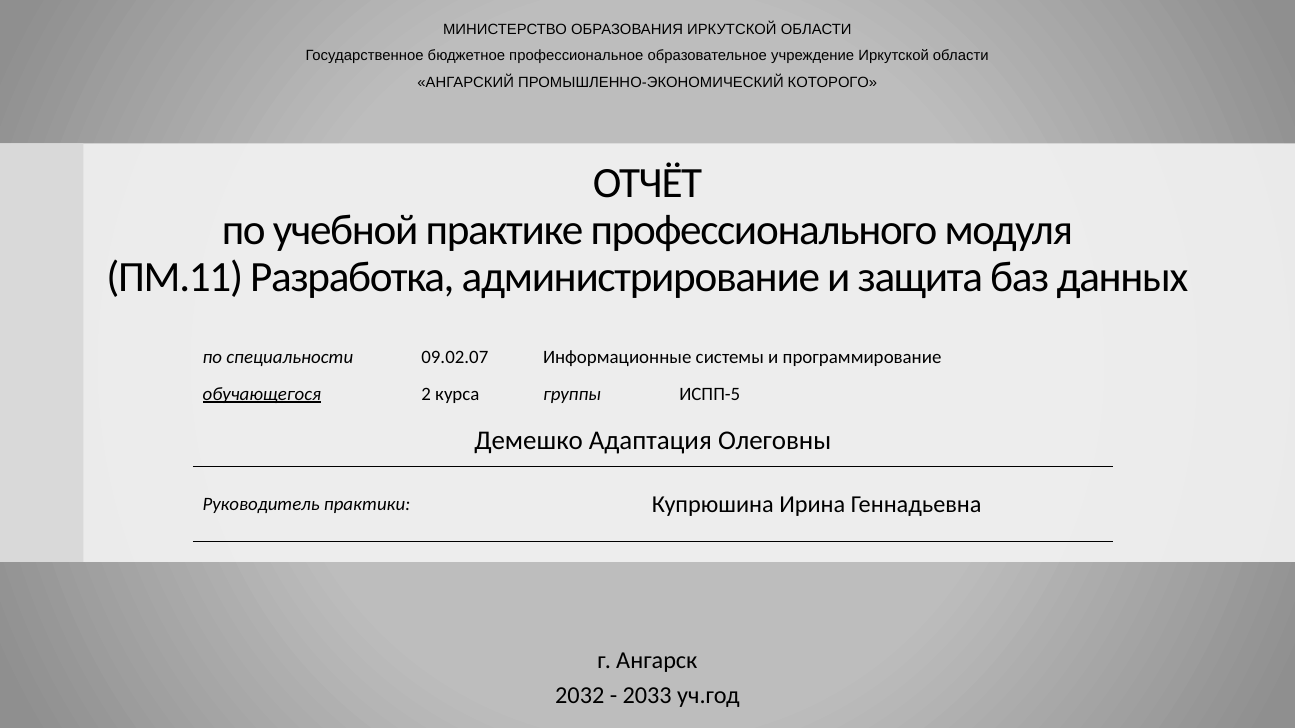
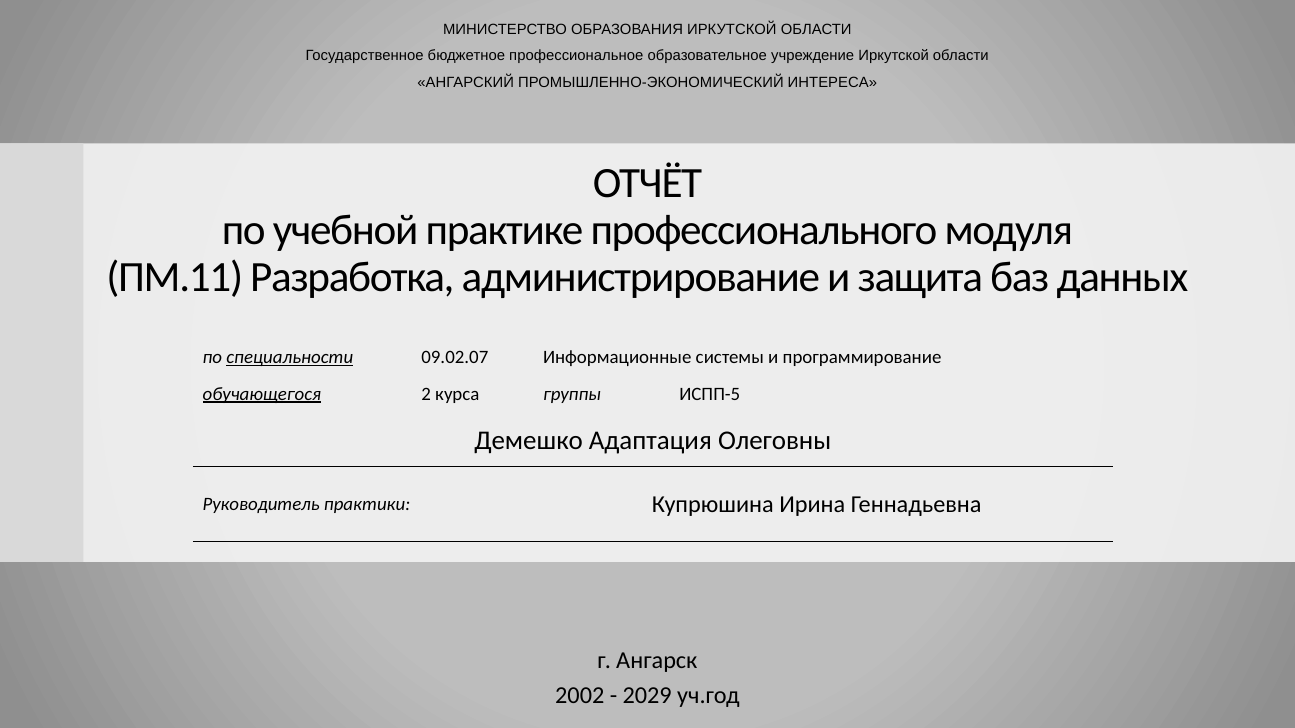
КОТОРОГО: КОТОРОГО -> ИНТЕРЕСА (832, 83)
специальности underline: none -> present (290, 357)
2032: 2032 -> 2002 (580, 696)
2033: 2033 -> 2029 (647, 696)
